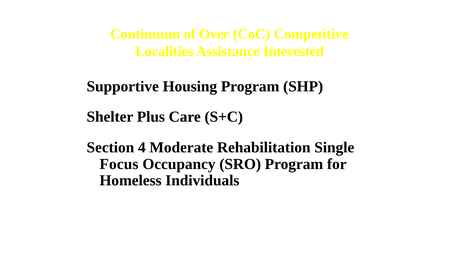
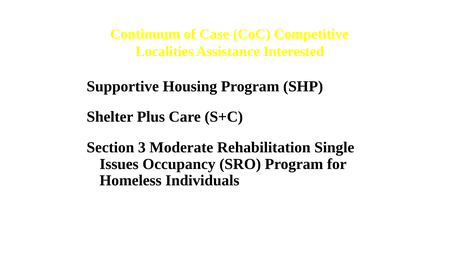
Over: Over -> Case (214, 34)
4: 4 -> 3 (142, 148)
Focus: Focus -> Issues (119, 164)
